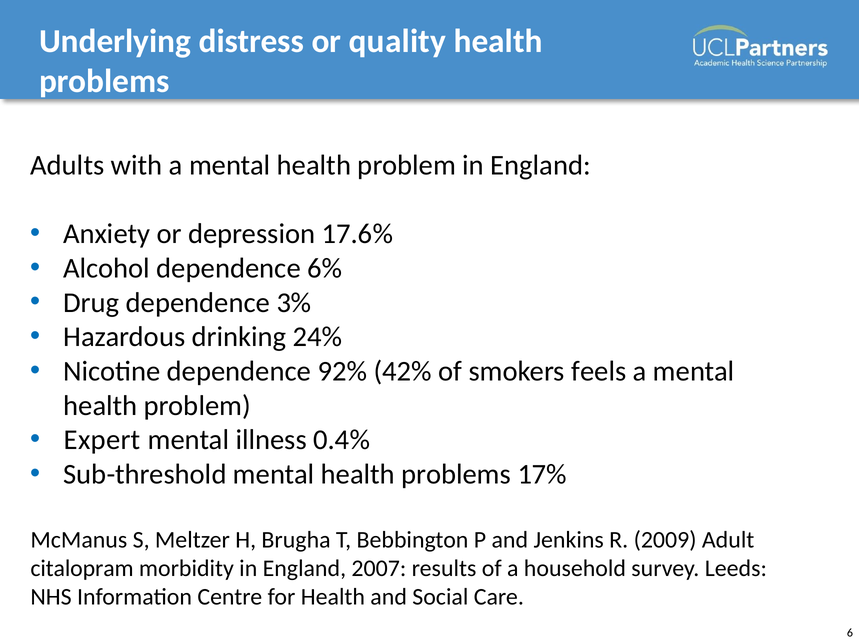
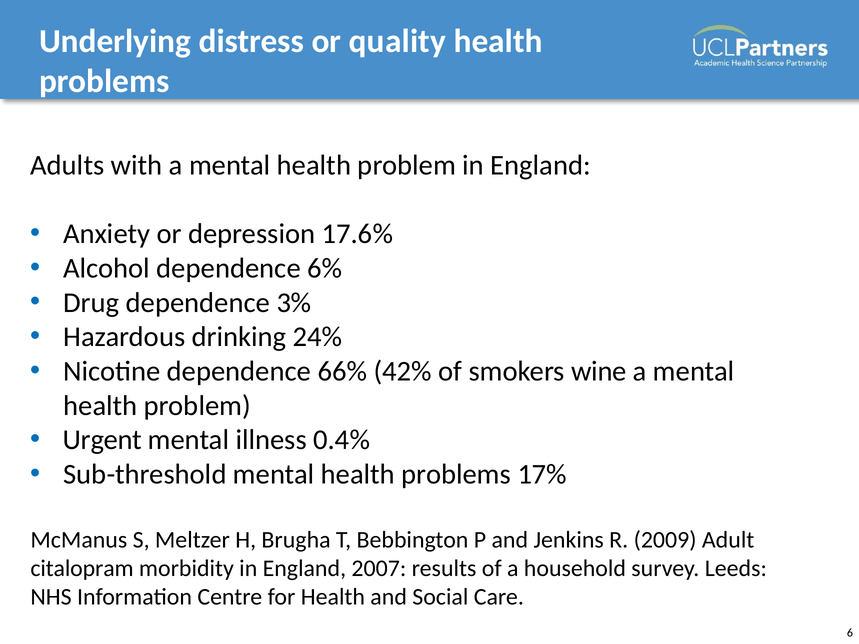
92%: 92% -> 66% (342, 371)
feels: feels -> wine (599, 371)
Expert: Expert -> Urgent (102, 440)
